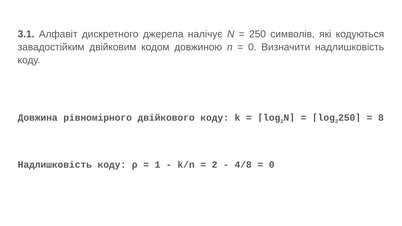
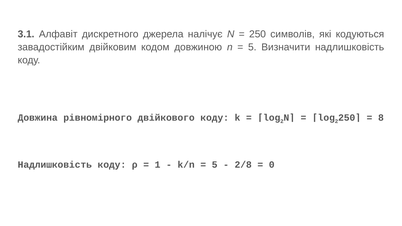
0: 0 -> 5 (252, 47)
2: 2 -> 5 (215, 165)
4/8: 4/8 -> 2/8 (243, 165)
